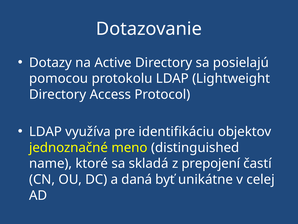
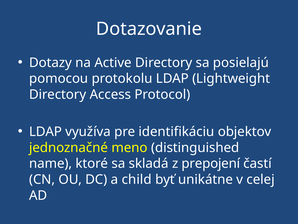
daná: daná -> child (137, 179)
